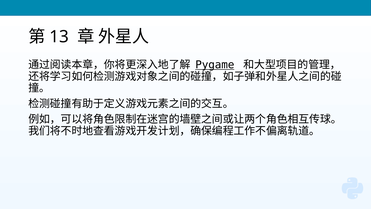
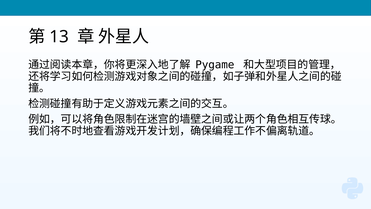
Pygame underline: present -> none (215, 65)
